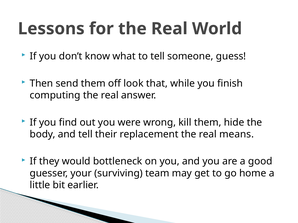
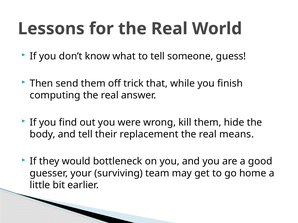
look: look -> trick (134, 84)
